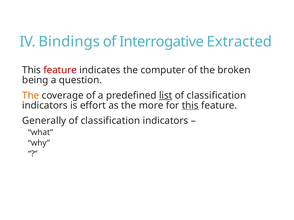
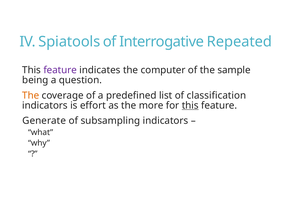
Bindings: Bindings -> Spiatools (69, 42)
Extracted: Extracted -> Repeated (239, 42)
feature colour: red -> purple (60, 70)
broken: broken -> sample (234, 70)
list underline: present -> none (166, 96)
Generally: Generally -> Generate (44, 121)
classification: classification -> subsampling (110, 121)
